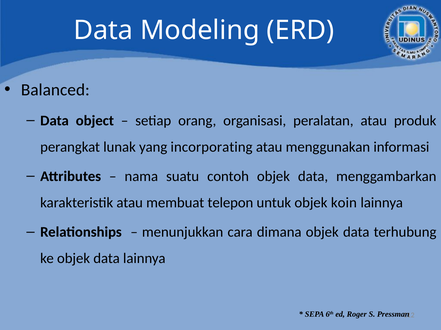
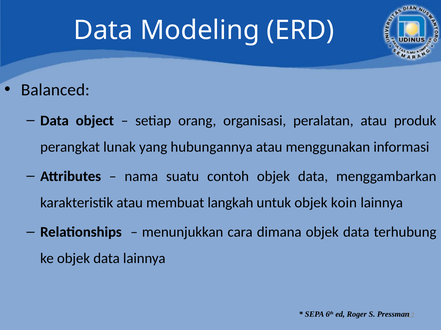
incorporating: incorporating -> hubungannya (212, 147)
telepon: telepon -> langkah (230, 203)
